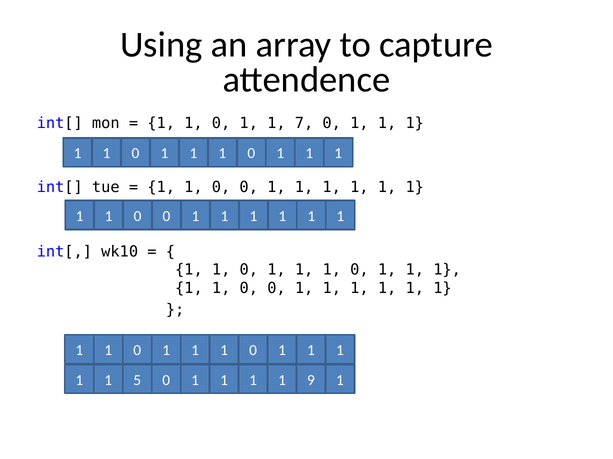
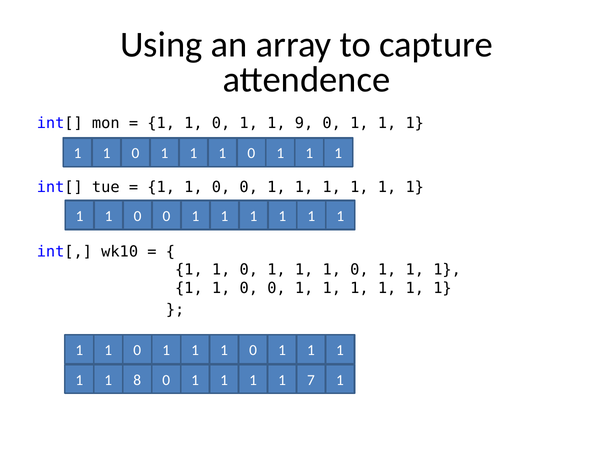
7: 7 -> 9 (304, 123)
5: 5 -> 8 (137, 381)
9: 9 -> 7 (311, 381)
